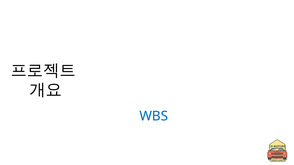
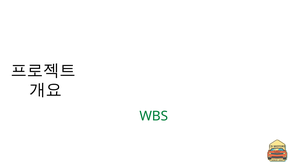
WBS colour: blue -> green (154, 116)
